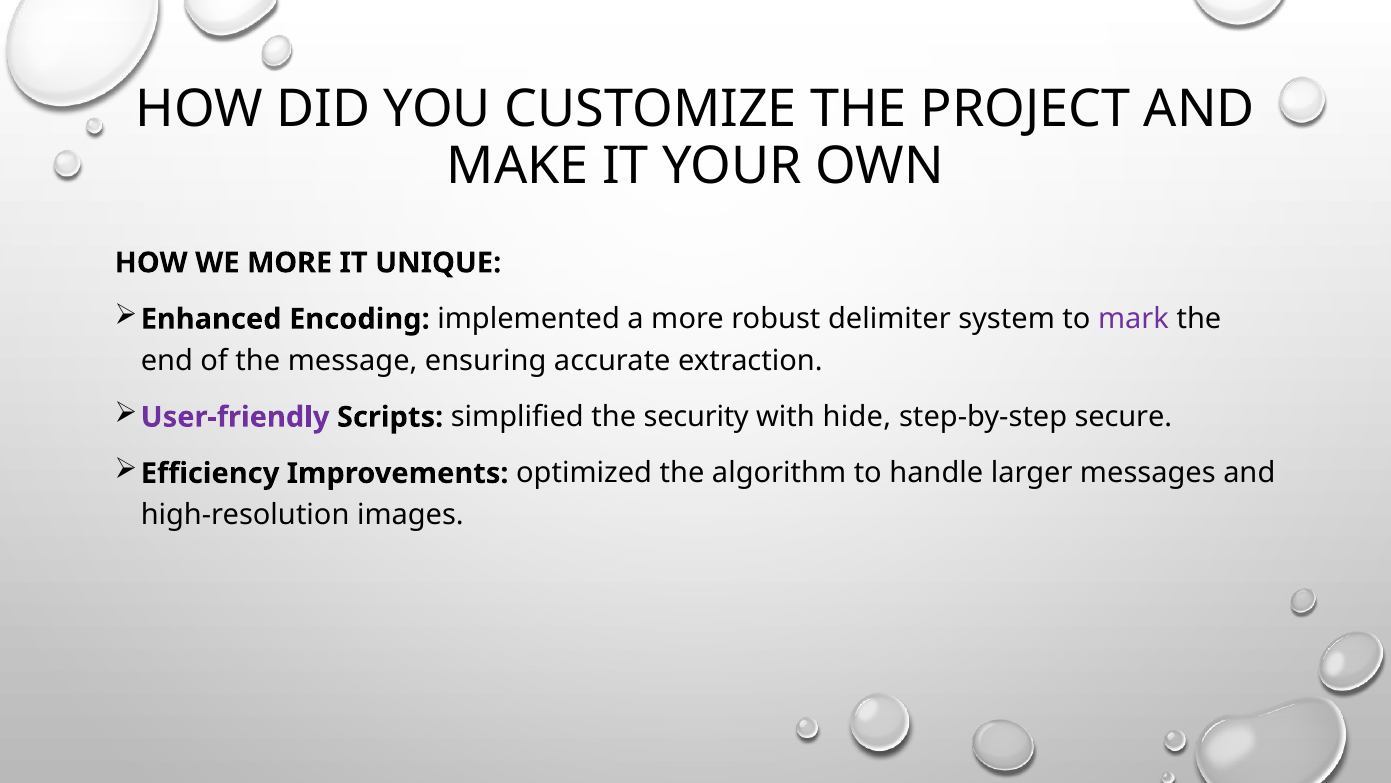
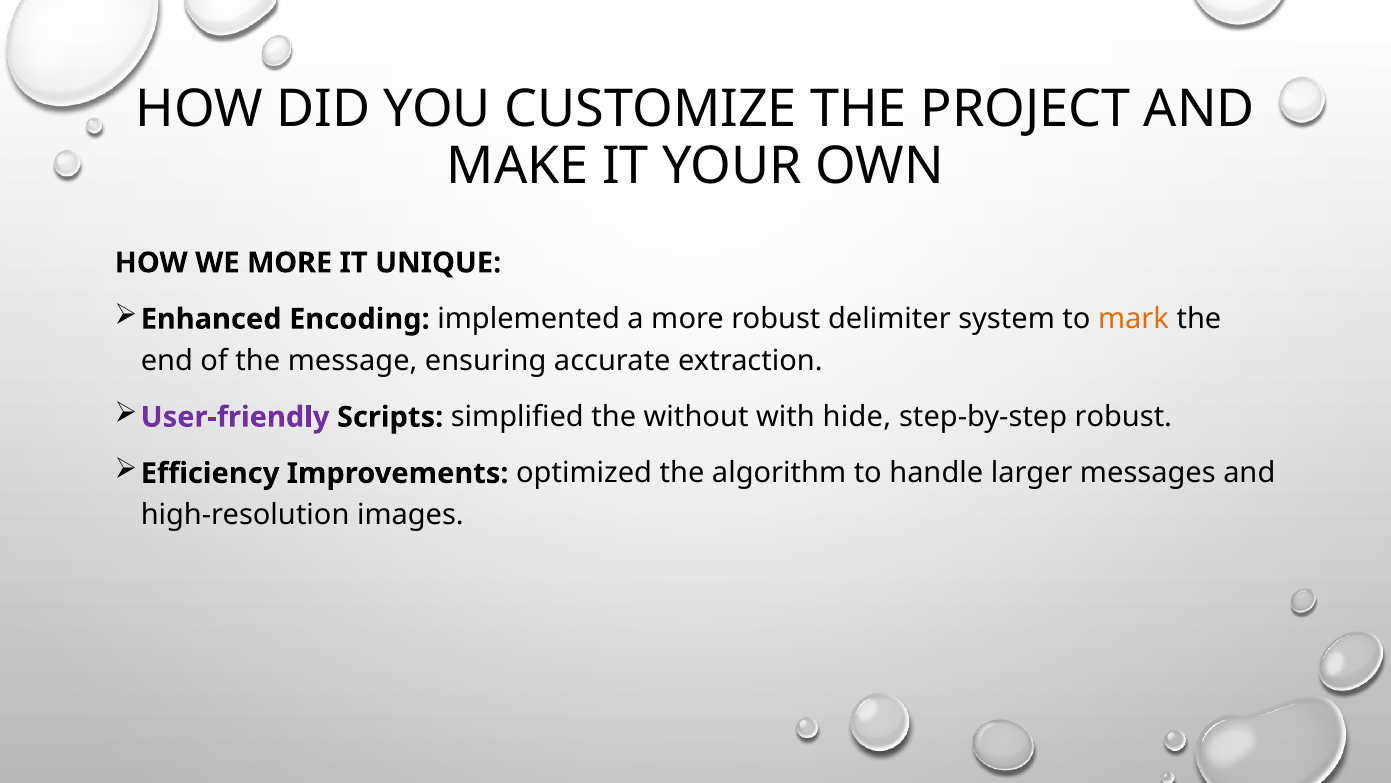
mark colour: purple -> orange (1133, 319)
security: security -> without (696, 417)
step-by-step secure: secure -> robust (1123, 417)
